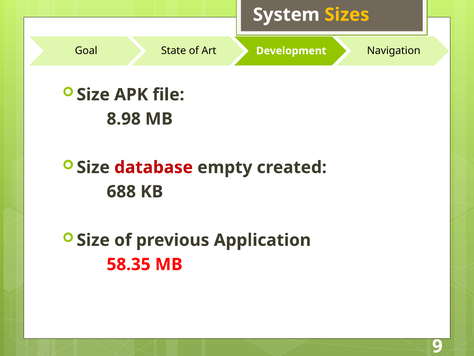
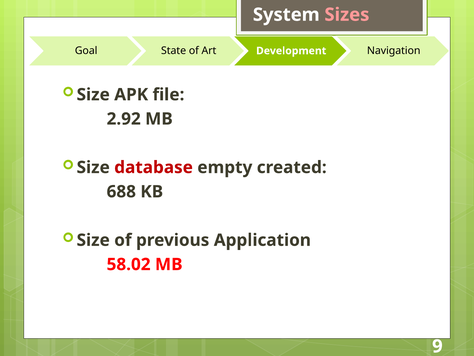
Sizes colour: yellow -> pink (347, 15)
8.98: 8.98 -> 2.92 (124, 119)
58.35: 58.35 -> 58.02 (129, 264)
